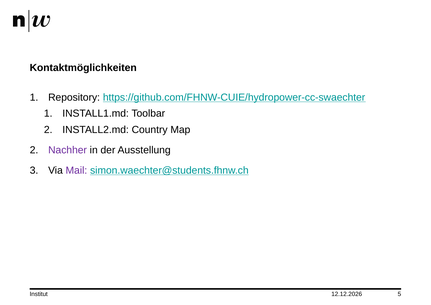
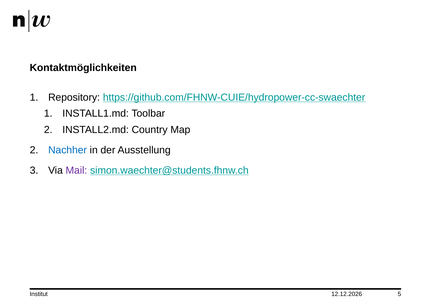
Nachher colour: purple -> blue (68, 150)
